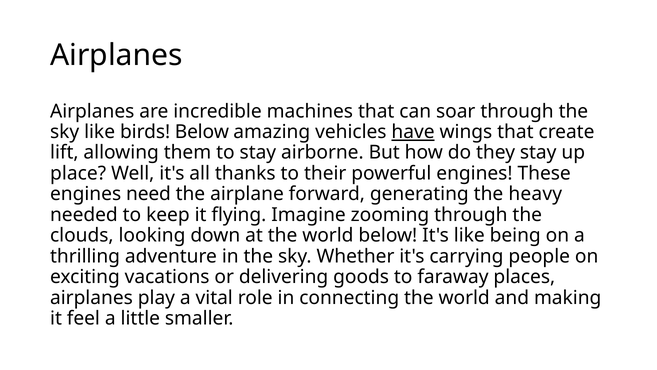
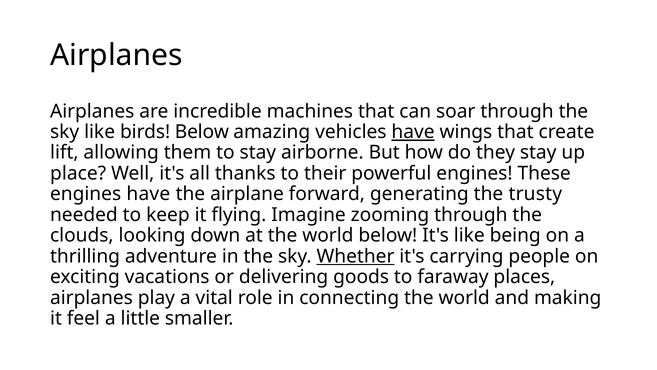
engines need: need -> have (148, 194)
heavy: heavy -> trusty (535, 194)
Whether underline: none -> present (355, 256)
